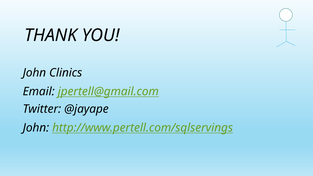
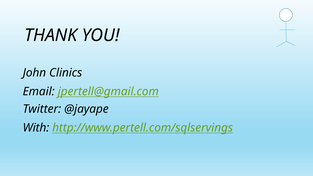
John: John -> With (36, 128)
